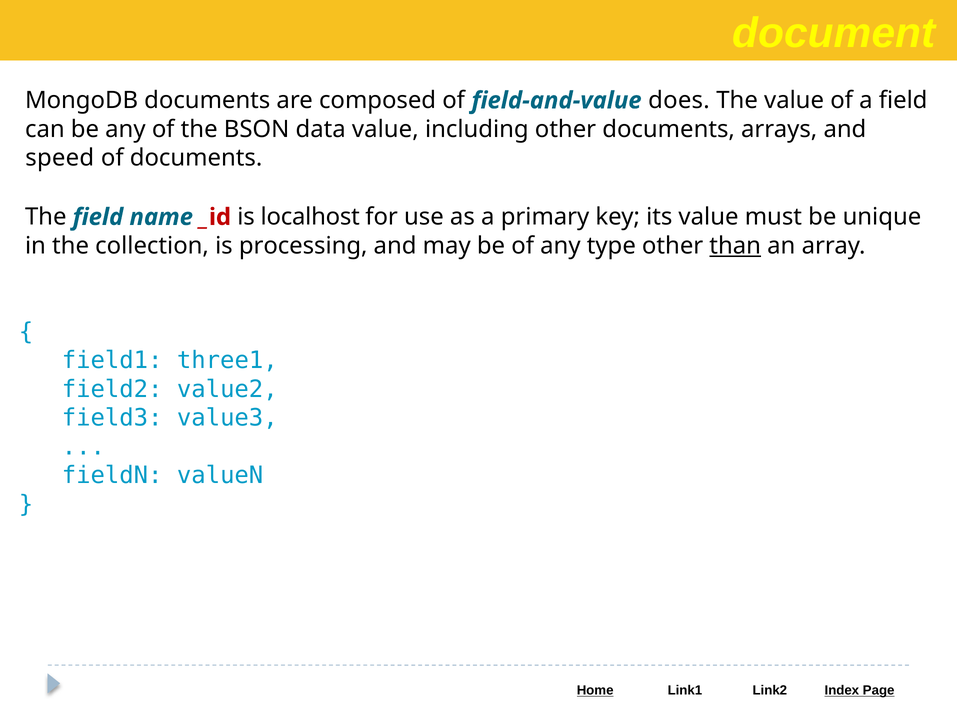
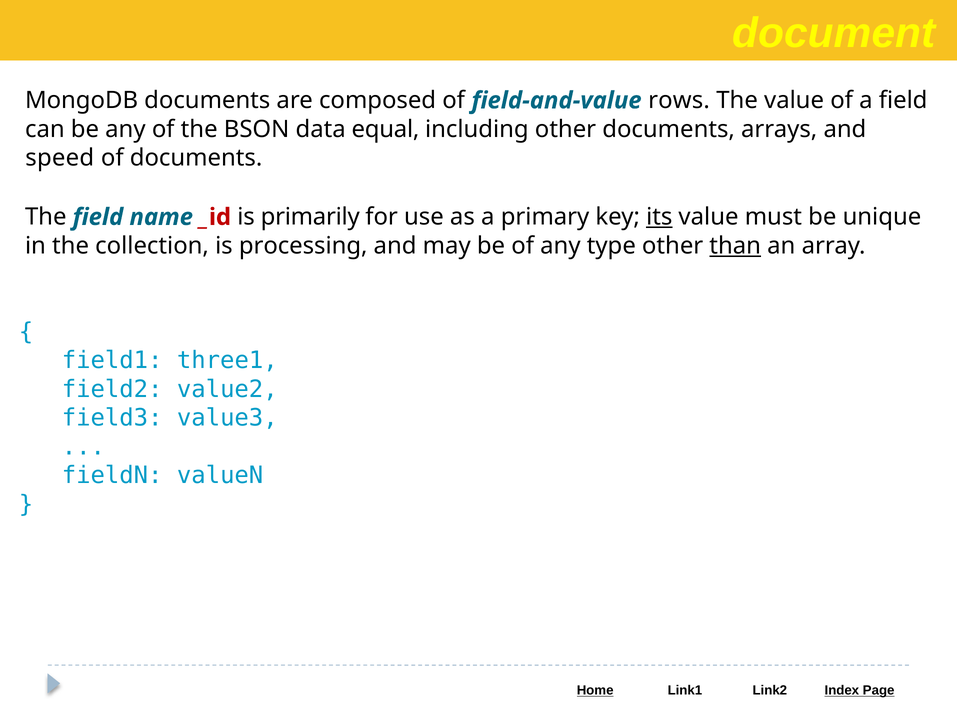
does: does -> rows (679, 100)
data value: value -> equal (385, 129)
localhost: localhost -> primarily (310, 217)
its underline: none -> present (659, 217)
